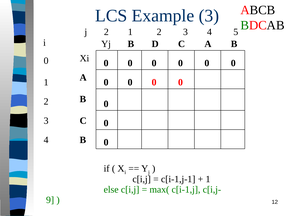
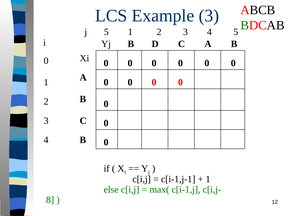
j 2: 2 -> 5 (106, 32)
9: 9 -> 8 (50, 200)
